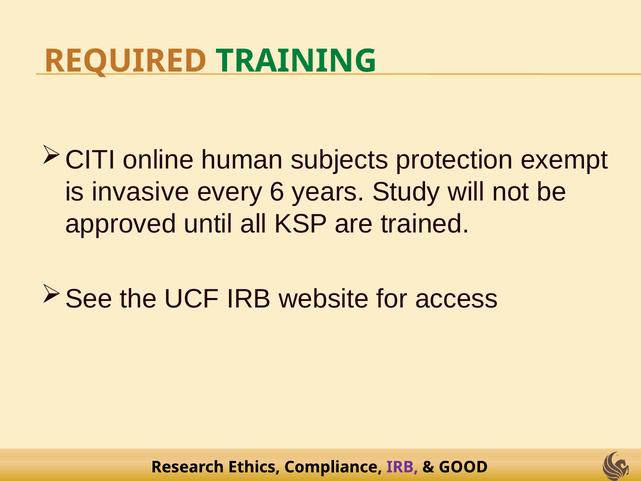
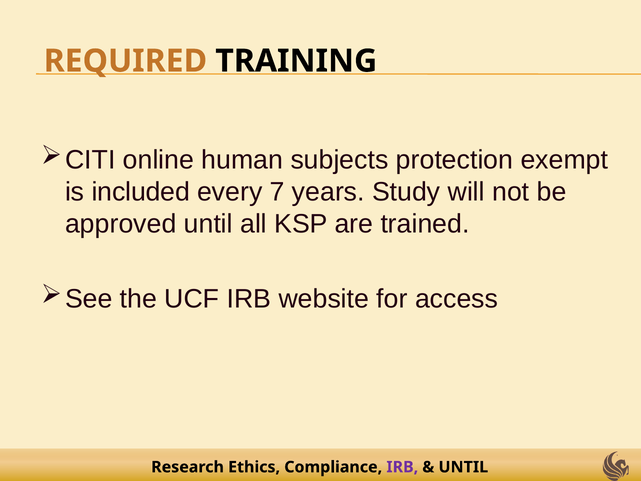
TRAINING colour: green -> black (296, 61)
invasive: invasive -> included (141, 192)
6: 6 -> 7 (277, 192)
GOOD: GOOD -> UNTIL (463, 467)
